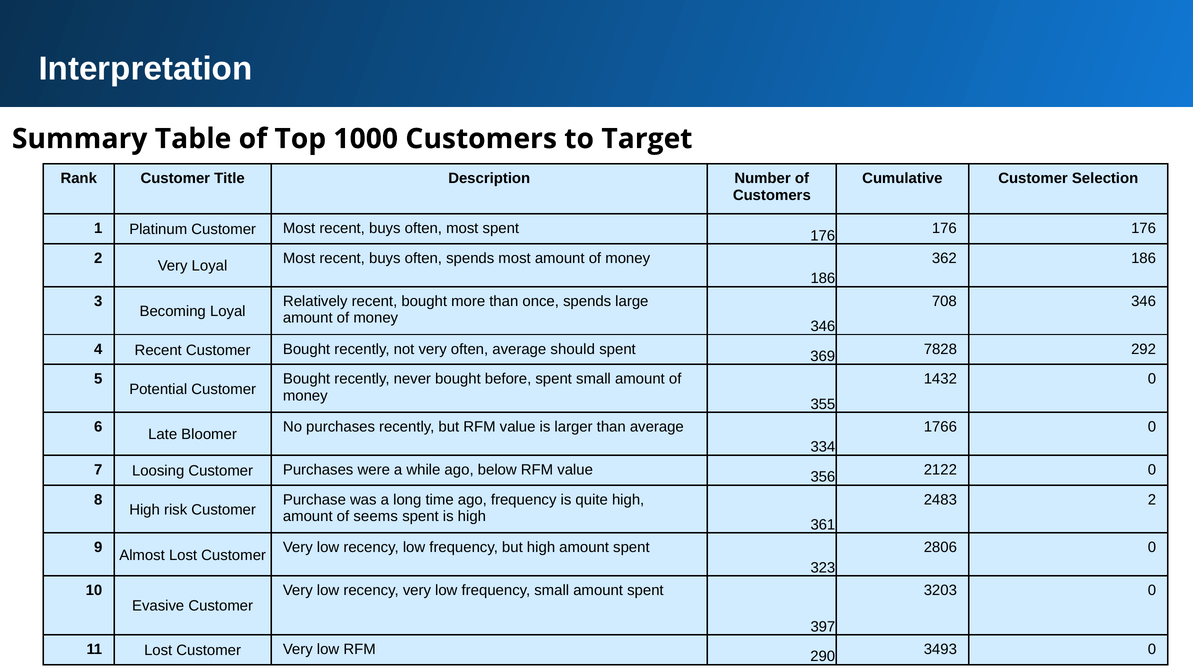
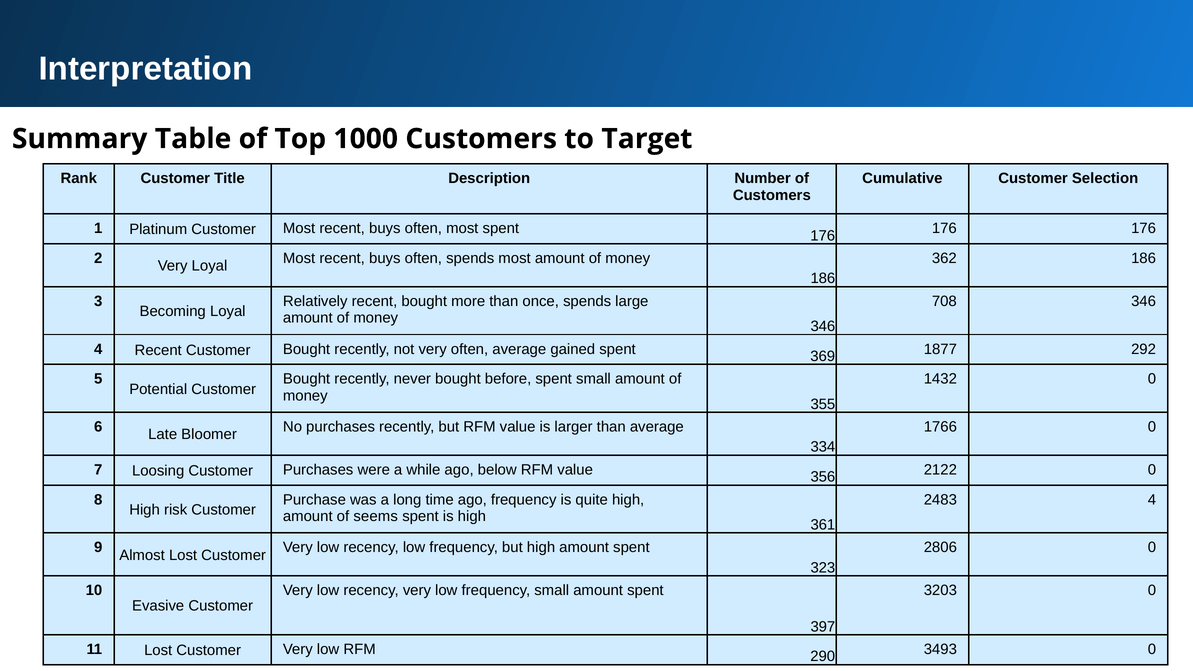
should: should -> gained (573, 349)
7828: 7828 -> 1877 (940, 349)
2483 2: 2 -> 4 (1152, 500)
